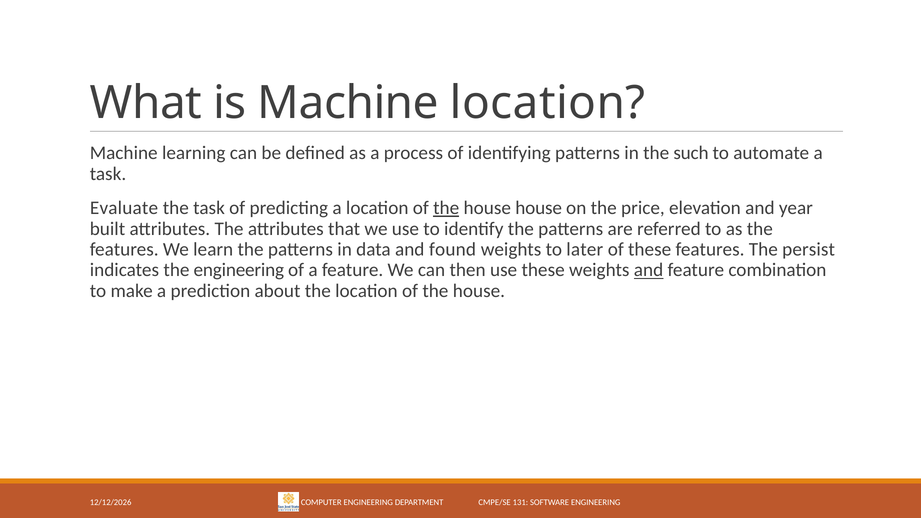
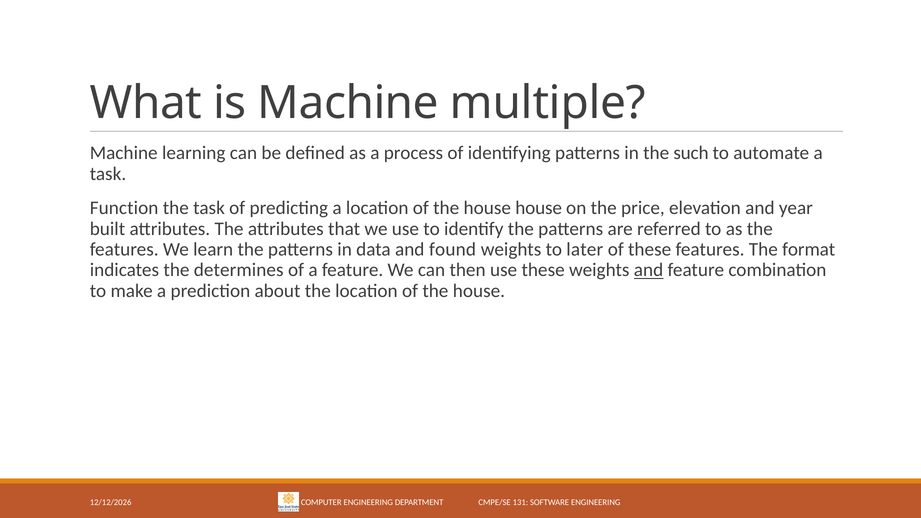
Machine location: location -> multiple (548, 103)
Evaluate: Evaluate -> Function (124, 208)
the underline: present -> none (446, 208)
persist: persist -> format (809, 249)
the engineering: engineering -> determines (239, 270)
